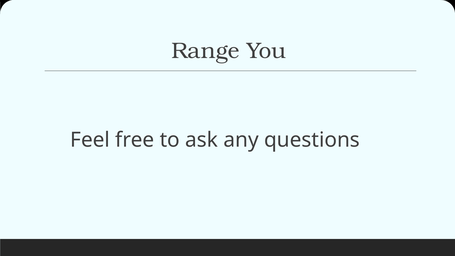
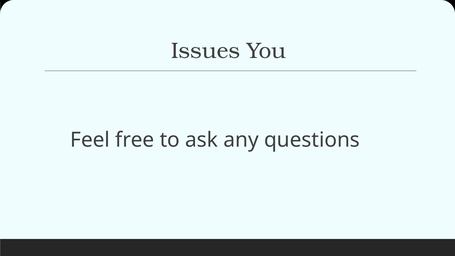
Range: Range -> Issues (206, 51)
